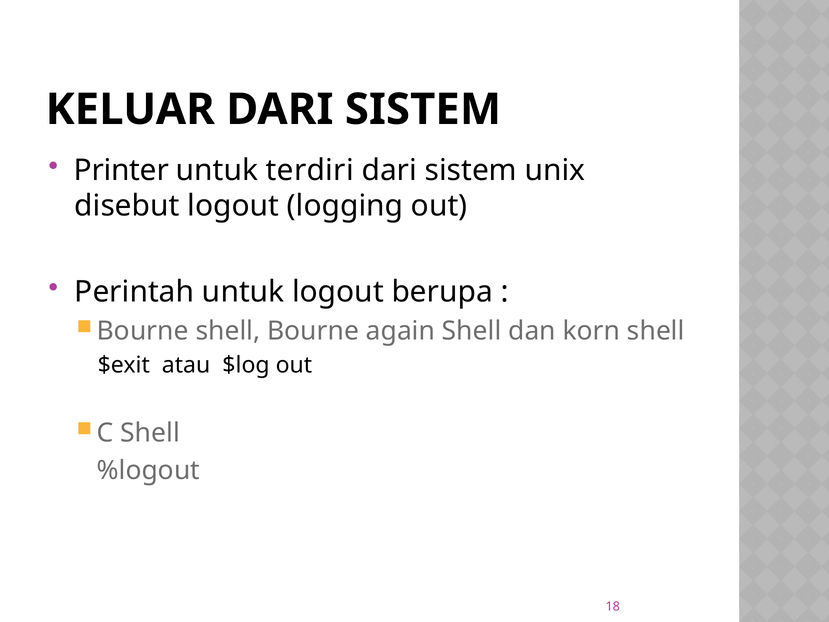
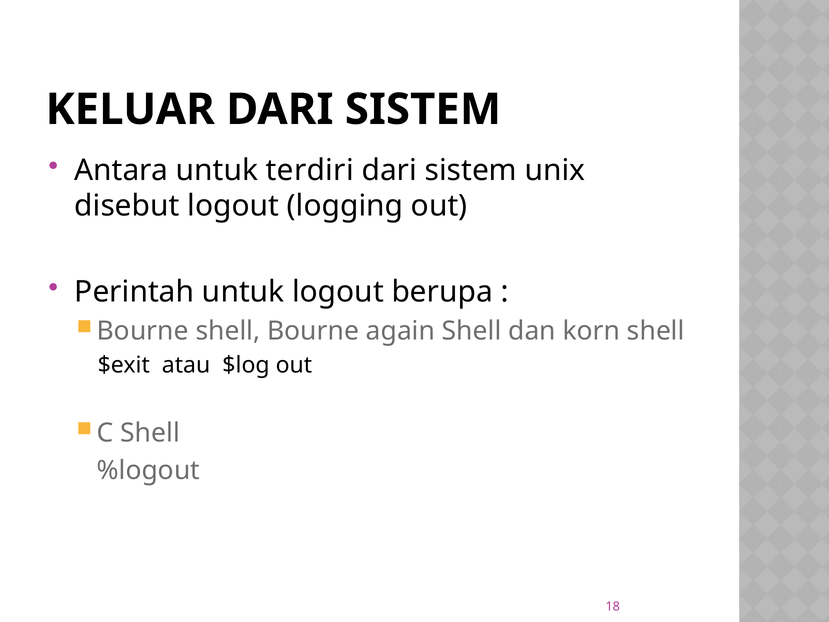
Printer: Printer -> Antara (121, 170)
